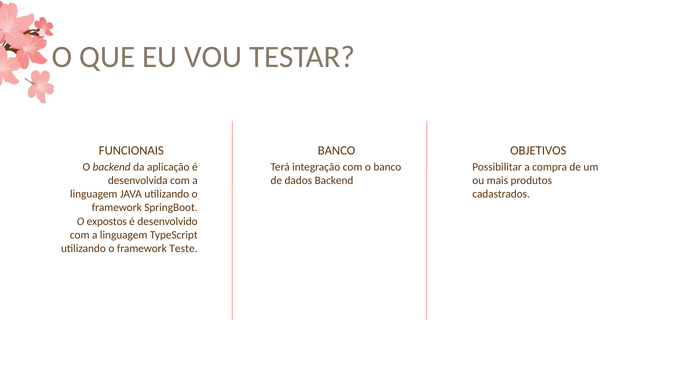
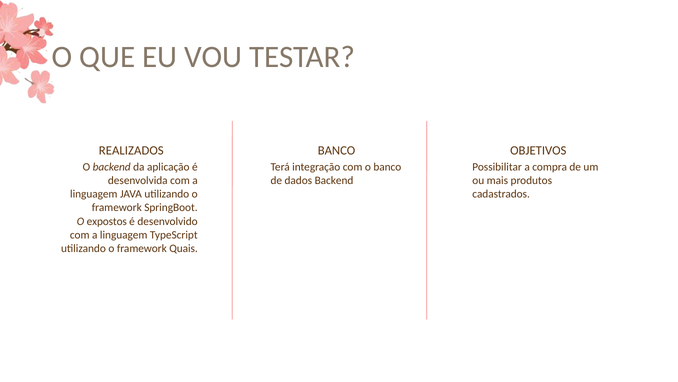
FUNCIONAIS: FUNCIONAIS -> REALIZADOS (131, 150)
Teste: Teste -> Quais (184, 248)
